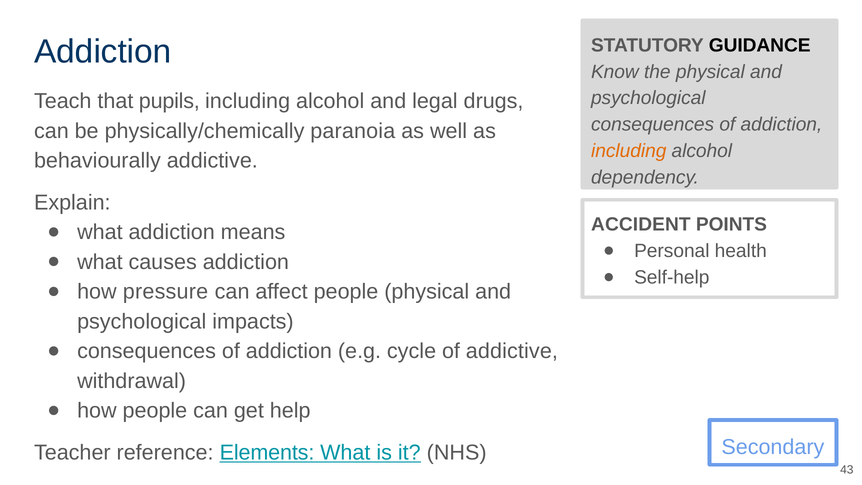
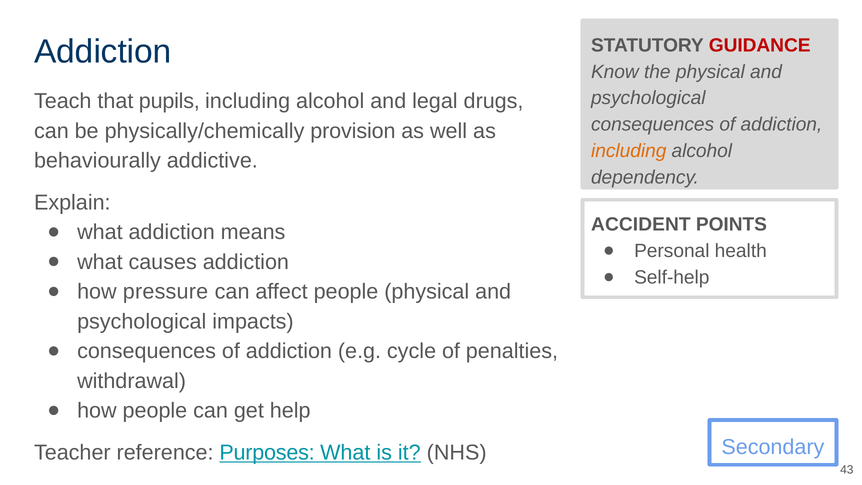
GUIDANCE colour: black -> red (760, 45)
paranoia: paranoia -> provision (353, 131)
of addictive: addictive -> penalties (512, 351)
Elements: Elements -> Purposes (267, 452)
